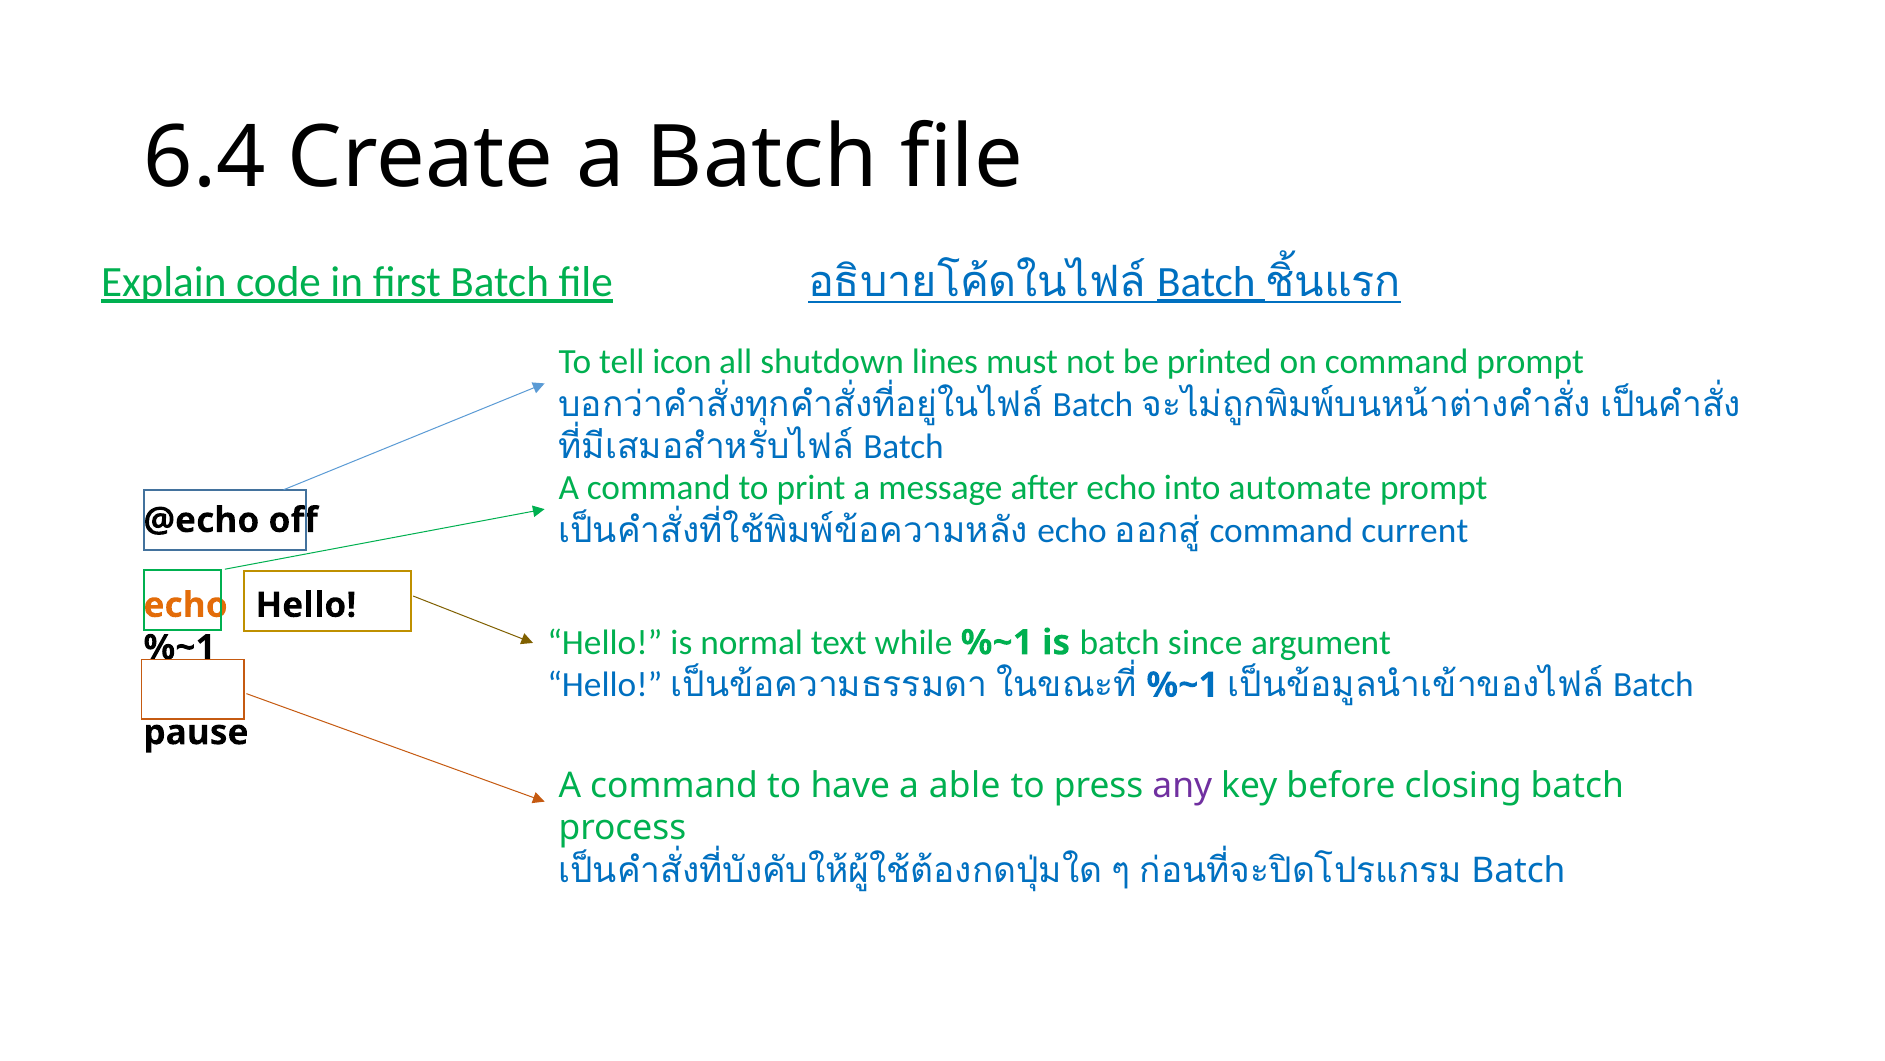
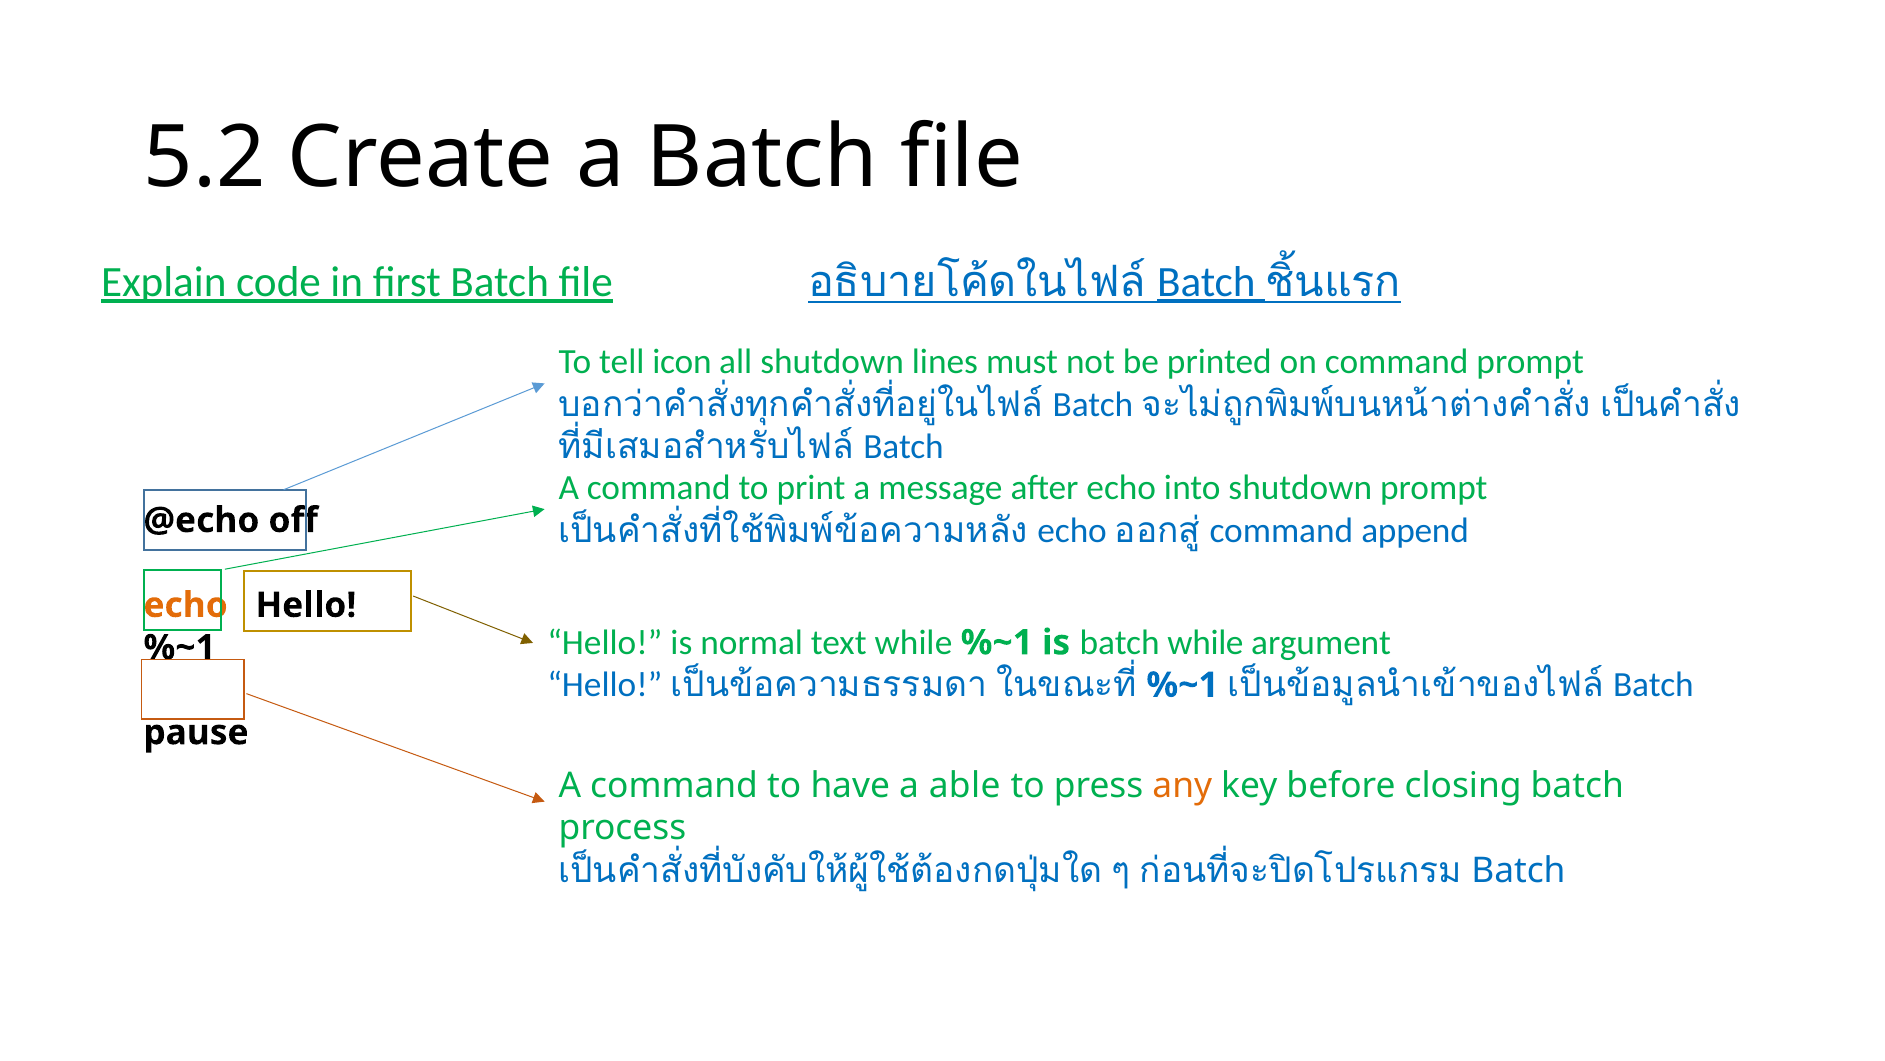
6.4: 6.4 -> 5.2 (205, 158)
into automate: automate -> shutdown (1300, 488)
current: current -> append (1415, 530)
batch since: since -> while (1205, 642)
any colour: purple -> orange (1182, 785)
